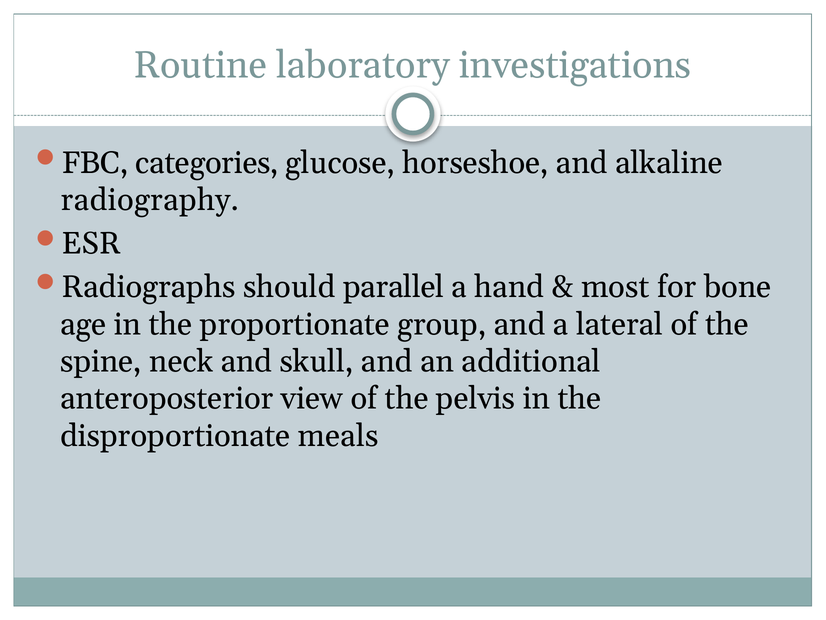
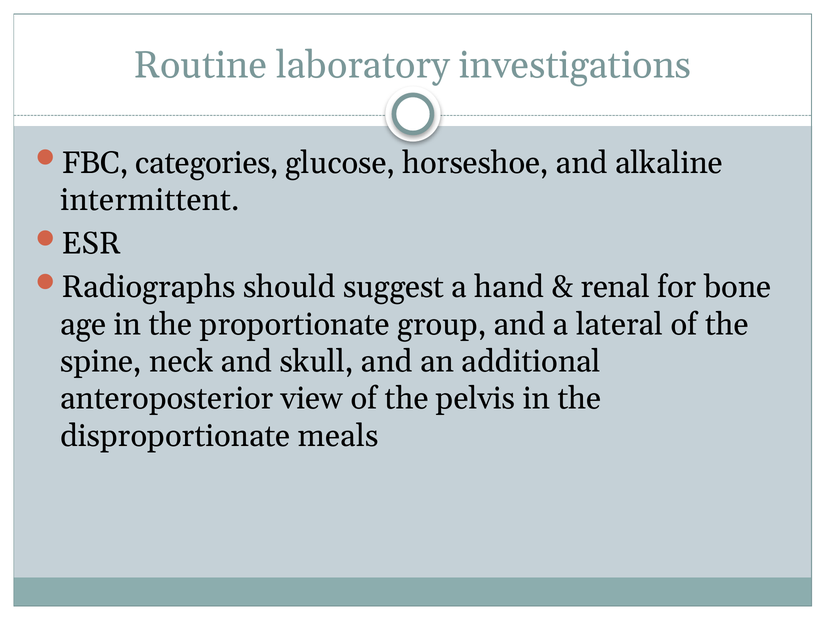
radiography: radiography -> intermittent (150, 200)
parallel: parallel -> suggest (394, 287)
most: most -> renal (616, 287)
